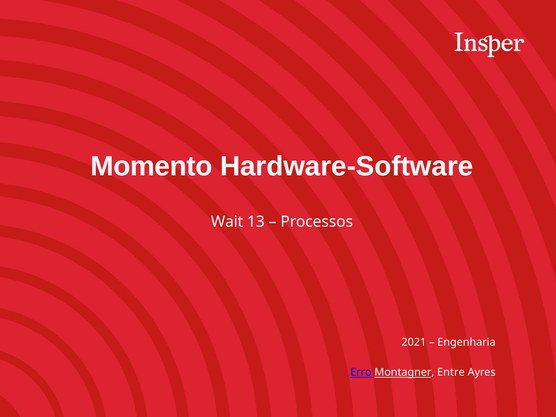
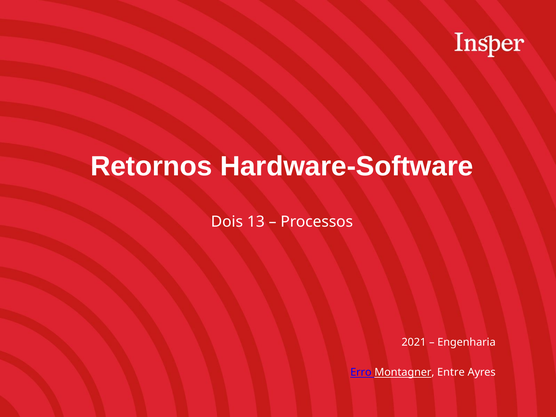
Momento: Momento -> Retornos (151, 166)
Wait: Wait -> Dois (227, 222)
